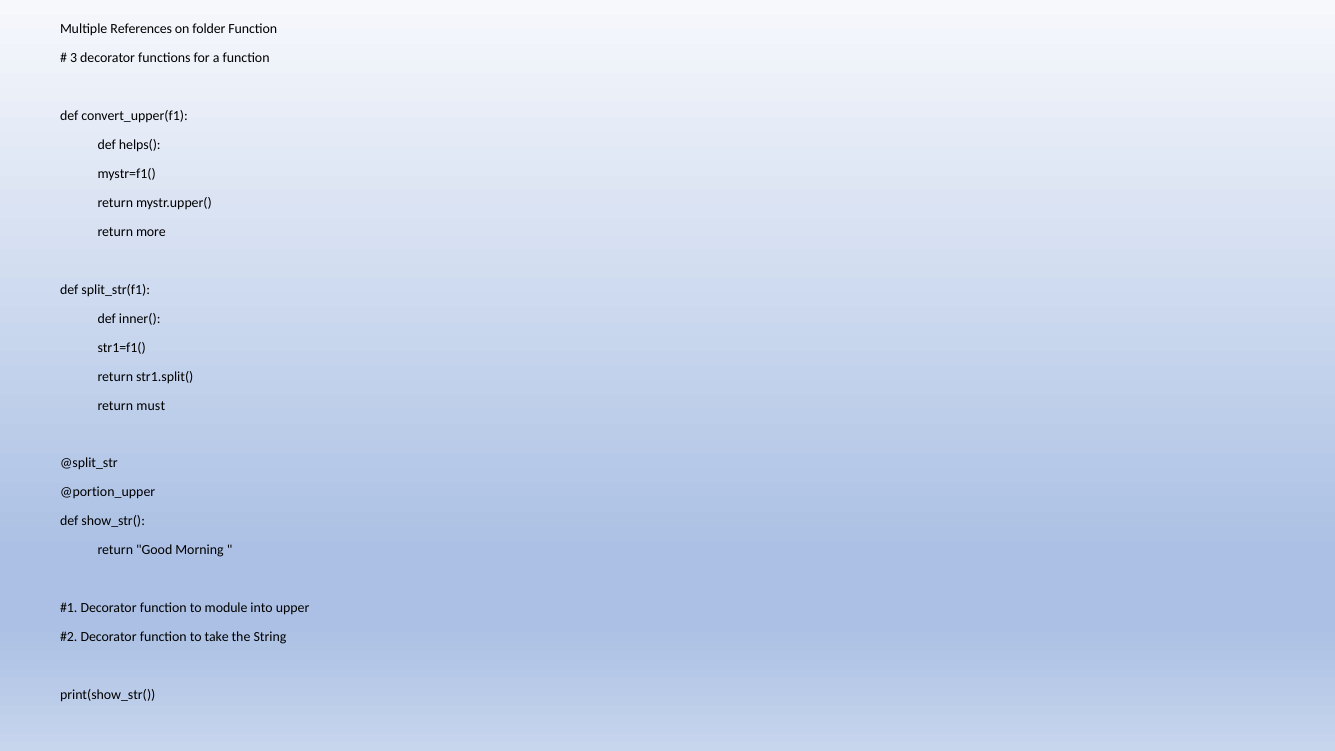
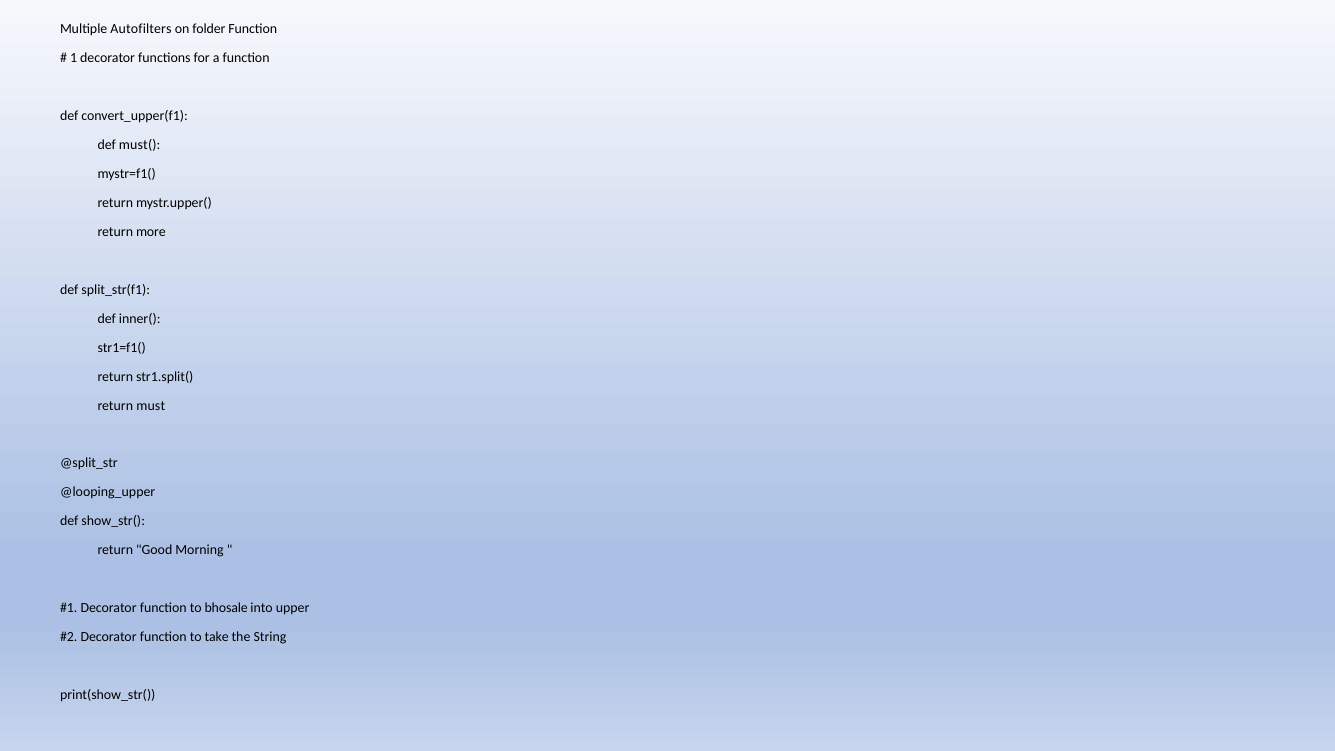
References: References -> Autofilters (141, 29)
3: 3 -> 1 (74, 58)
helps(: helps( -> must( (140, 145)
@portion_upper: @portion_upper -> @looping_upper (108, 492)
module: module -> bhosale (226, 608)
